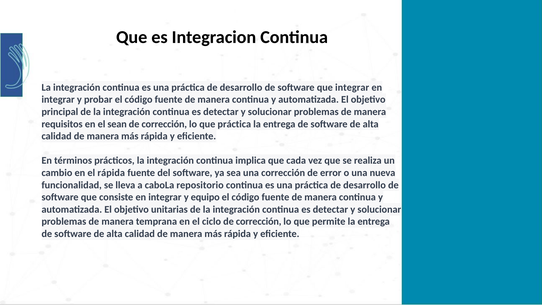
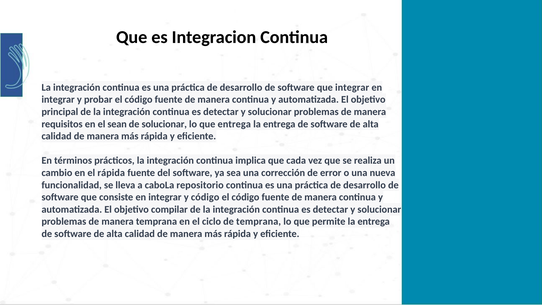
corrección: corrección -> solucionar (164, 124)
que práctica: práctica -> entrega (234, 124)
y equipo: equipo -> código (205, 197)
unitarias: unitarias -> compilar (169, 209)
ciclo de corrección: corrección -> temprana (259, 222)
